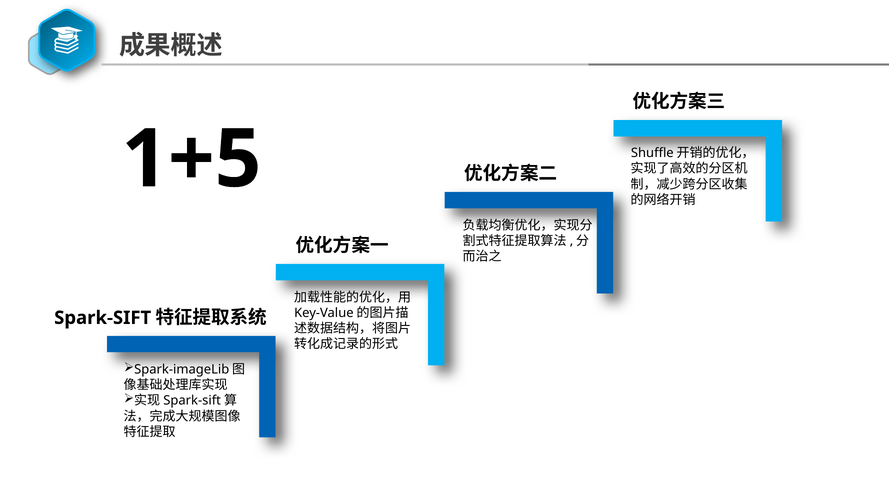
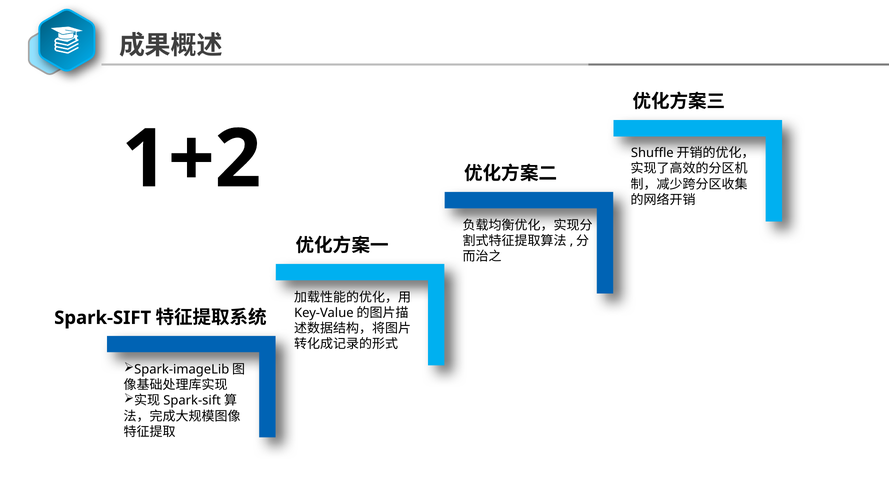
1+5: 1+5 -> 1+2 (191, 159)
